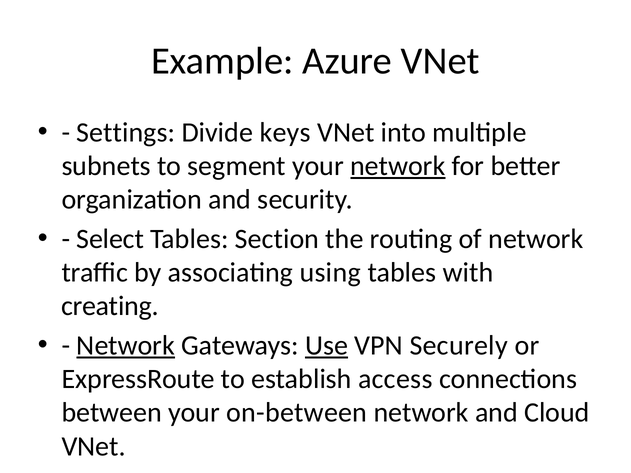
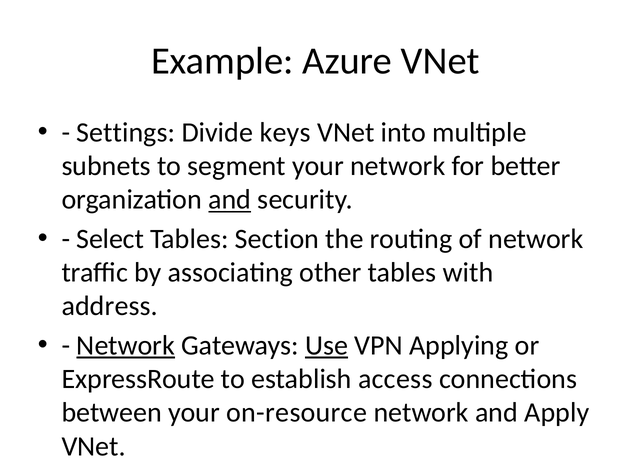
network underline: present -> none (398, 166)
and underline: none -> present (230, 200)
using: using -> other (331, 273)
creating: creating -> address (110, 306)
Securely: Securely -> Applying (459, 346)
on-between: on-between -> on-resource (297, 413)
Cloud: Cloud -> Apply (557, 413)
